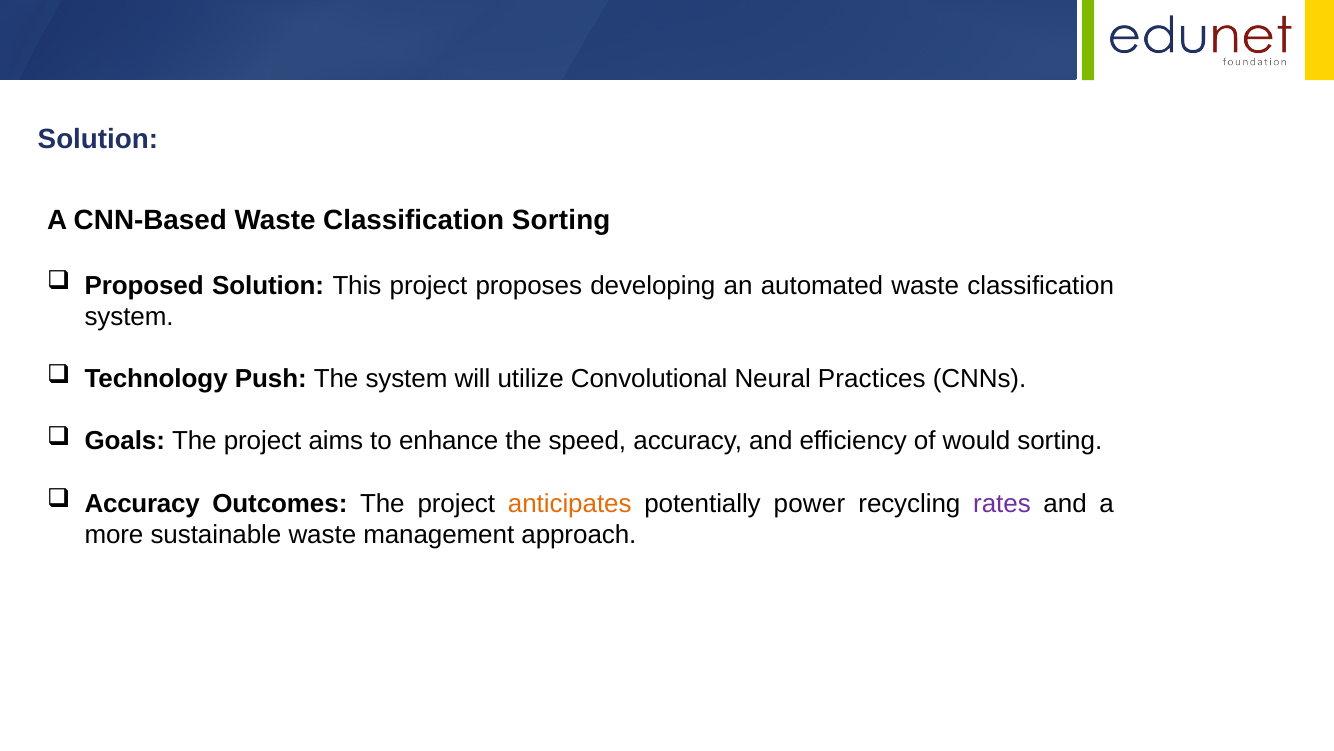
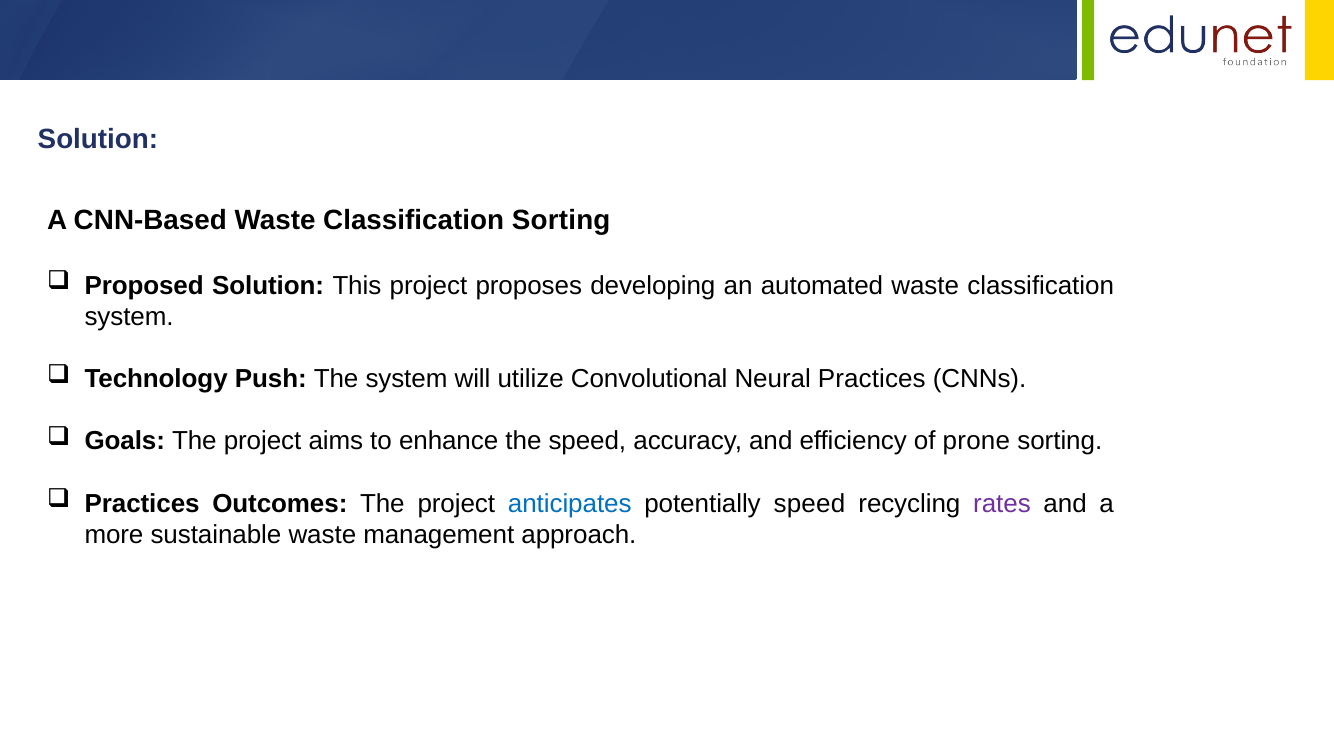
would: would -> prone (976, 441)
Accuracy: Accuracy -> Practices (142, 503)
anticipates colour: orange -> blue (570, 503)
potentially power: power -> speed (809, 503)
